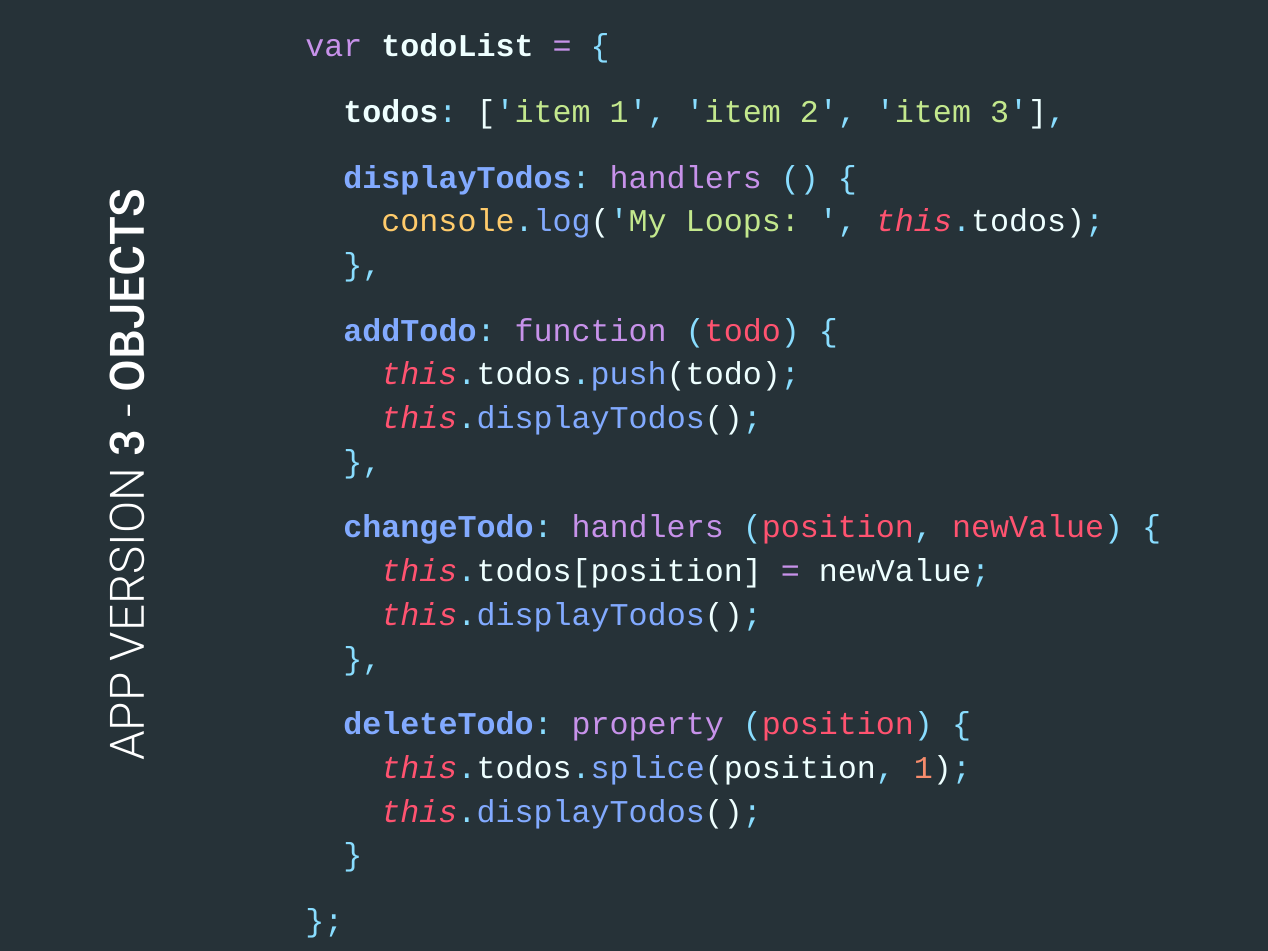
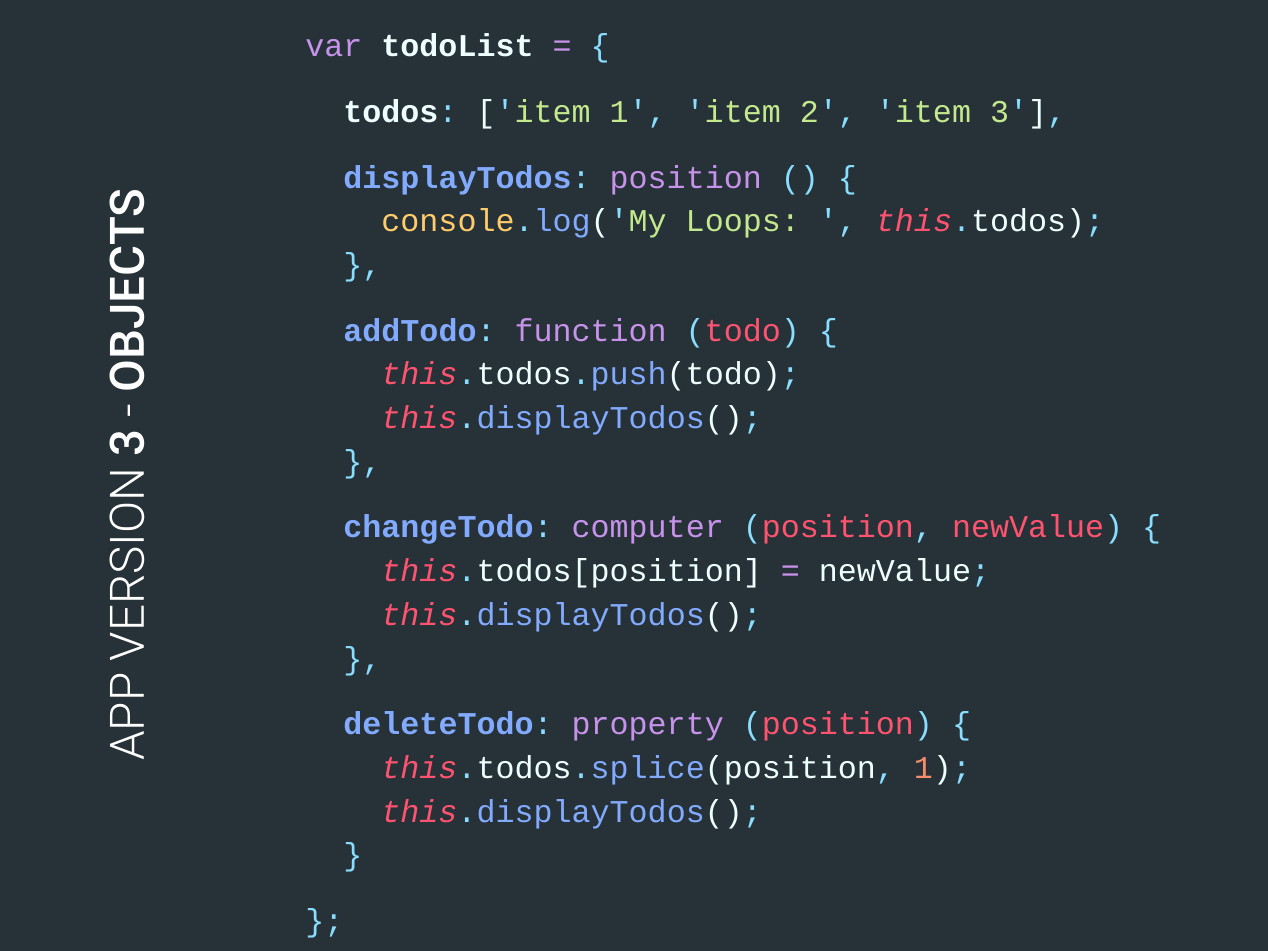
displayTodos handlers: handlers -> position (686, 178)
changeTodo handlers: handlers -> computer (648, 527)
